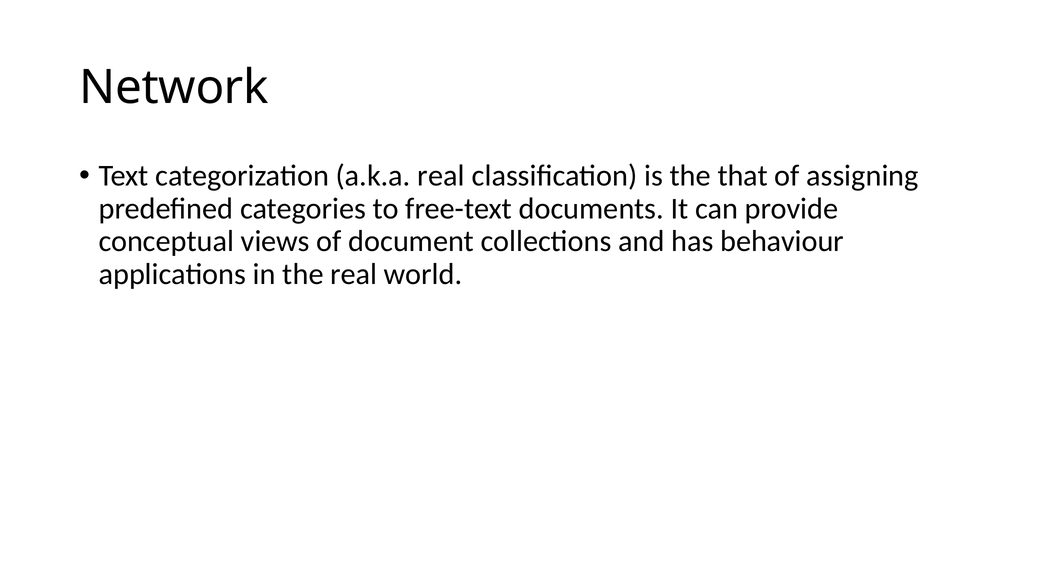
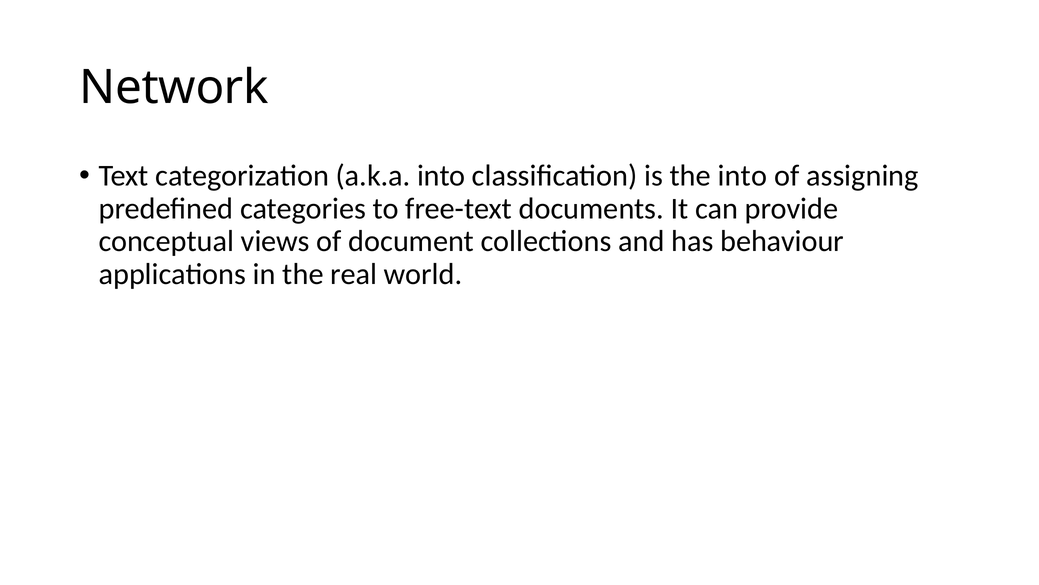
a.k.a real: real -> into (441, 176)
the that: that -> into (742, 176)
